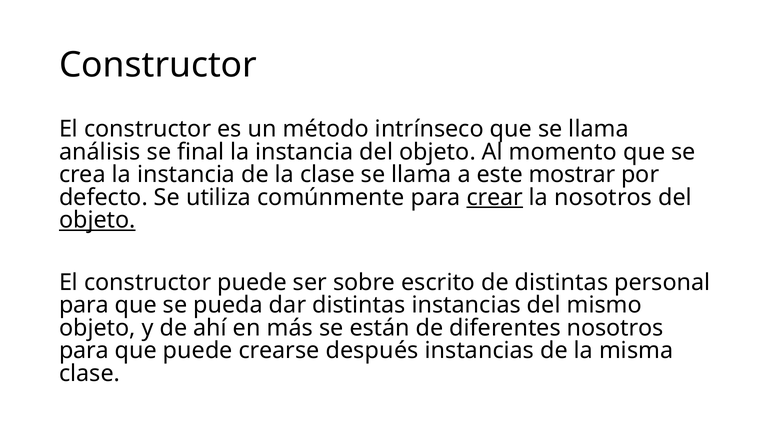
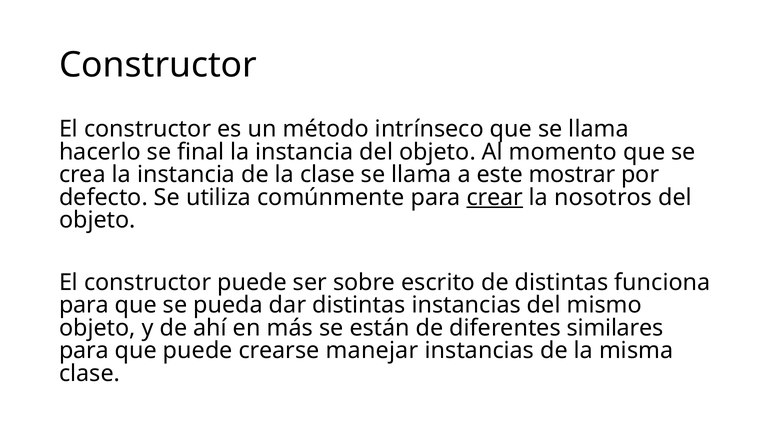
análisis: análisis -> hacerlo (100, 152)
objeto underline: present -> none (97, 220)
personal: personal -> funciona (662, 283)
diferentes nosotros: nosotros -> similares (615, 328)
después: después -> manejar (372, 351)
